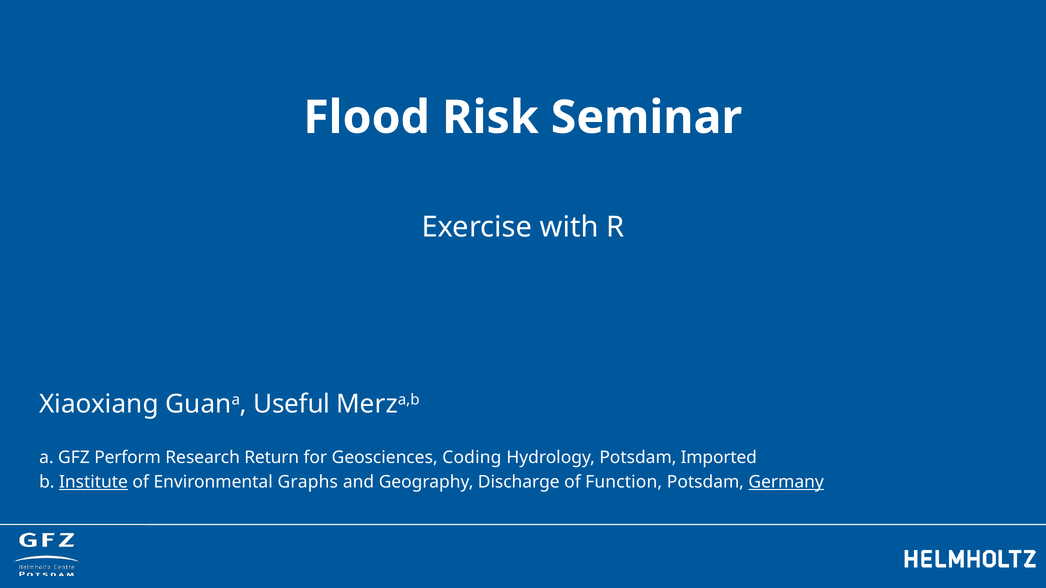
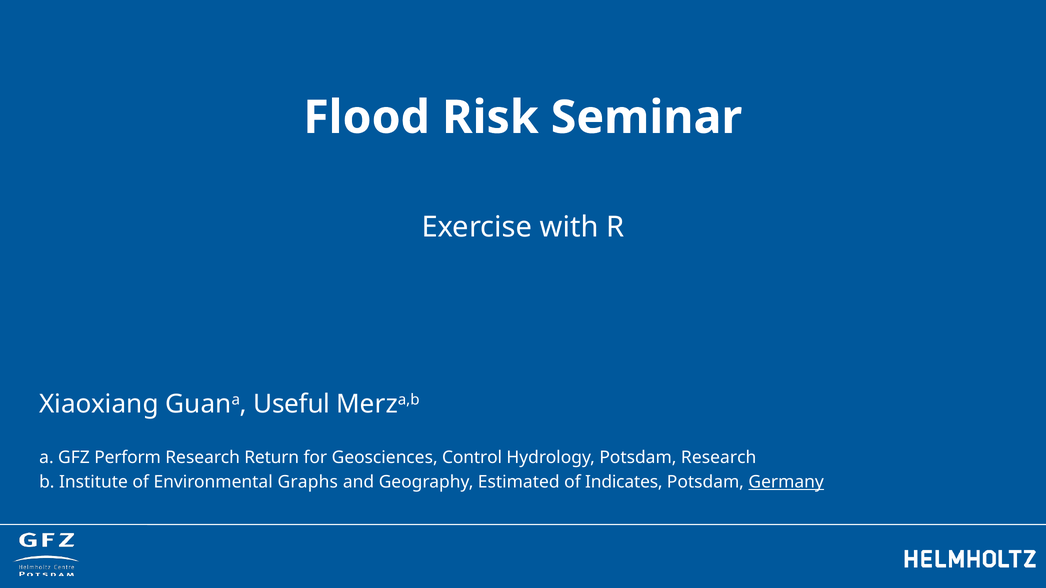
Coding: Coding -> Control (472, 458)
Potsdam Imported: Imported -> Research (719, 458)
Institute underline: present -> none (94, 482)
Discharge: Discharge -> Estimated (519, 482)
Function: Function -> Indicates (624, 482)
